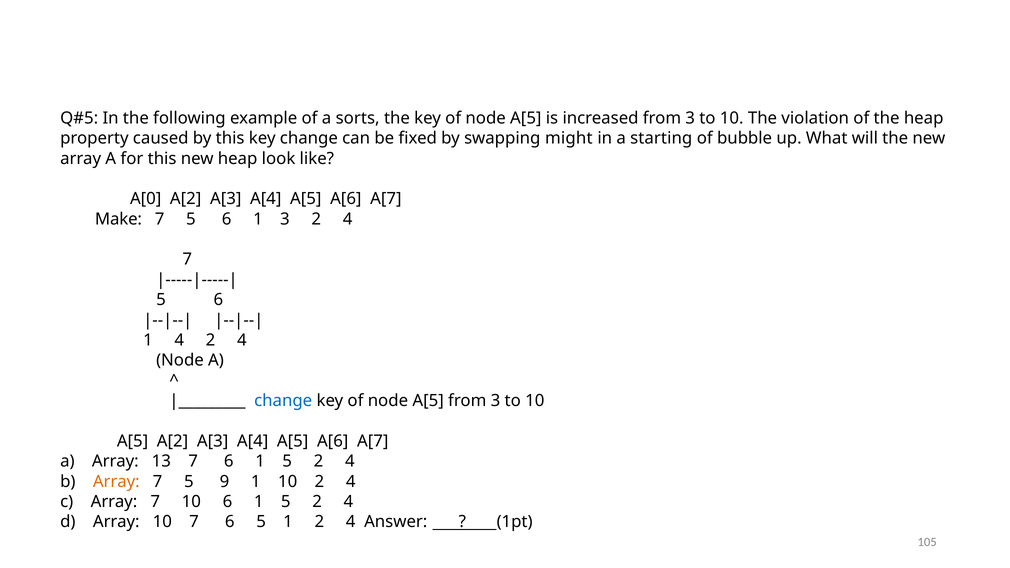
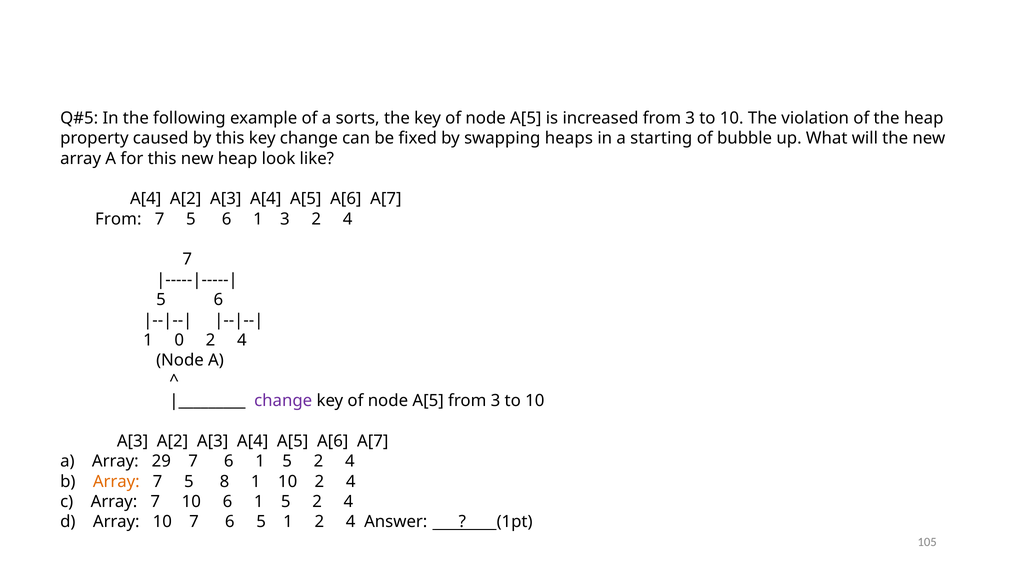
might: might -> heaps (569, 138)
A[0: A[0 -> A[4 (146, 199)
Make: Make -> From (118, 219)
1 4: 4 -> 0 (179, 340)
change colour: blue -> purple (283, 401)
A[5: A[5 -> A[3 (133, 441)
13: 13 -> 29 (161, 461)
9: 9 -> 8 (224, 482)
